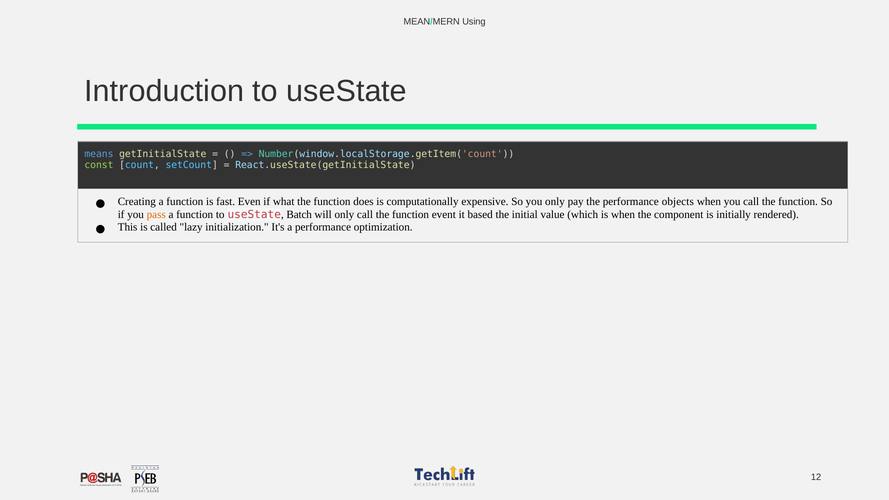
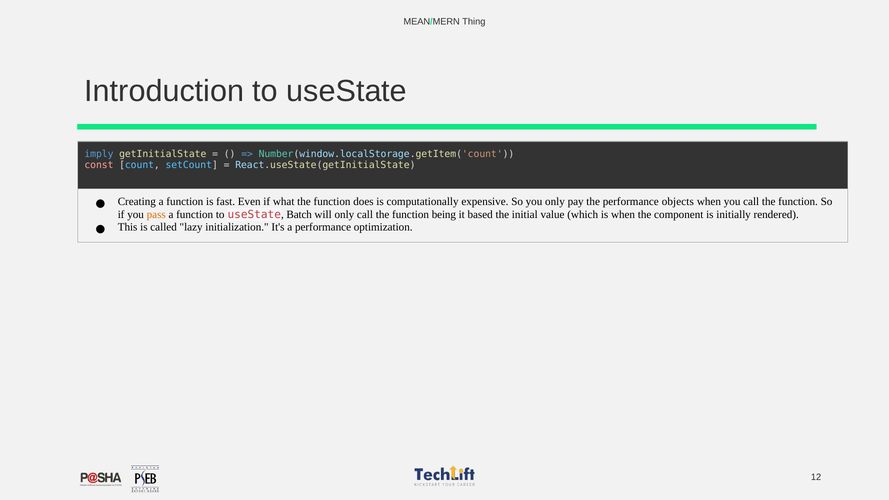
Using: Using -> Thing (474, 22)
means: means -> imply (99, 154)
const colour: light green -> pink (99, 165)
event: event -> being (444, 215)
